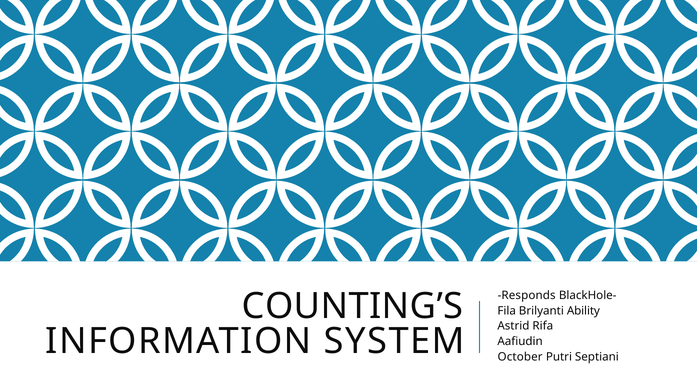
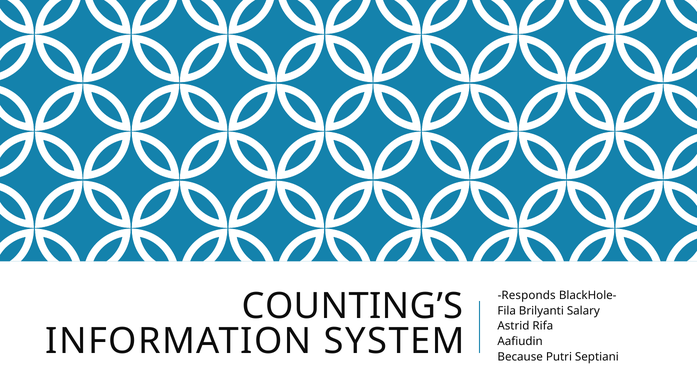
Ability: Ability -> Salary (583, 311)
October: October -> Because (520, 357)
